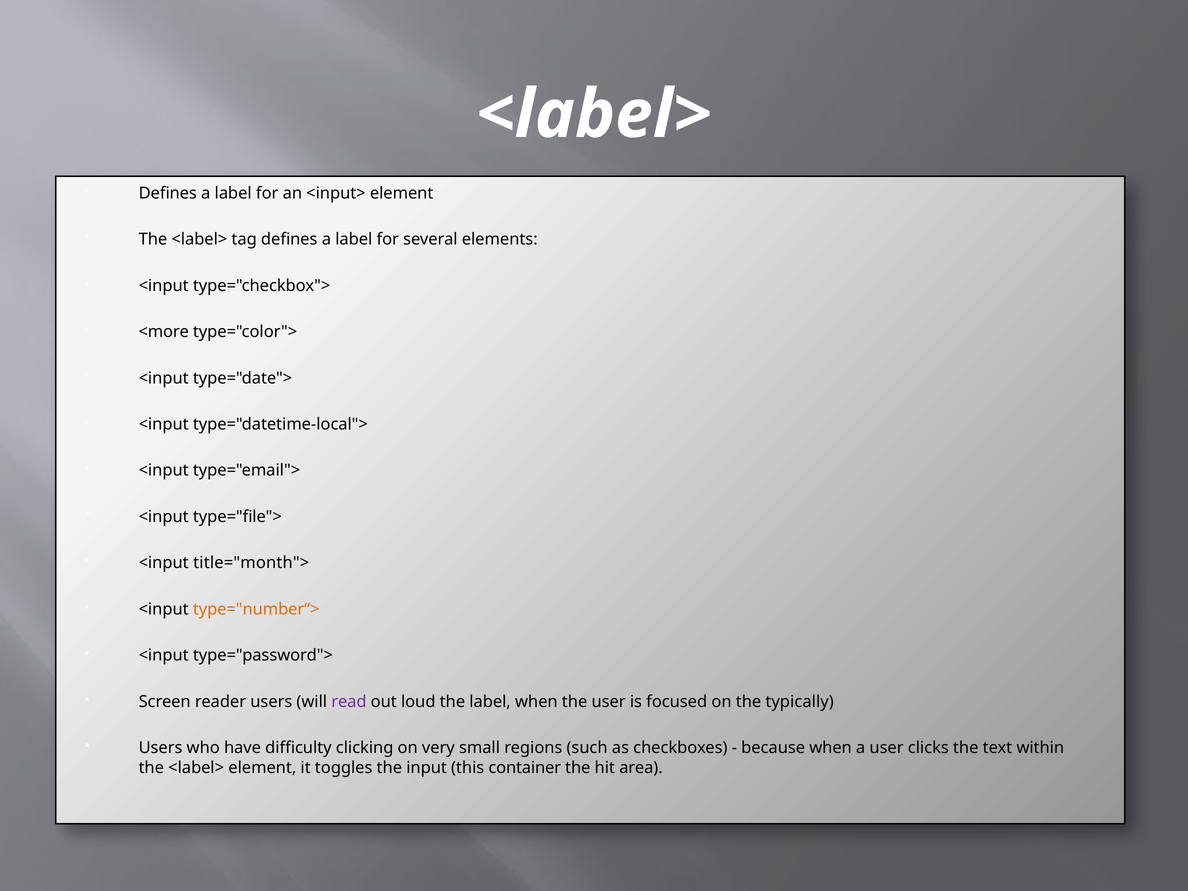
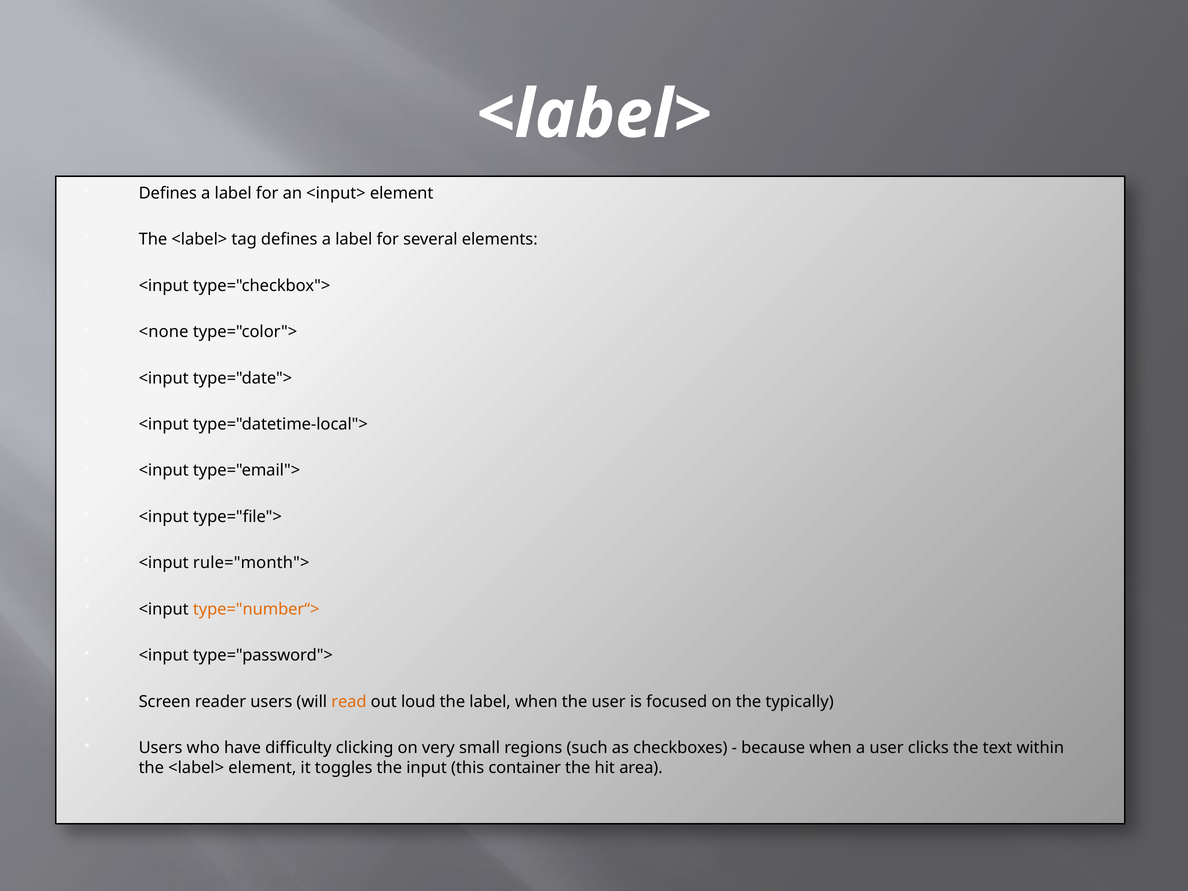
<more: <more -> <none (164, 332)
title="month">: title="month"> -> rule="month"> (251, 563)
read colour: purple -> orange (349, 702)
